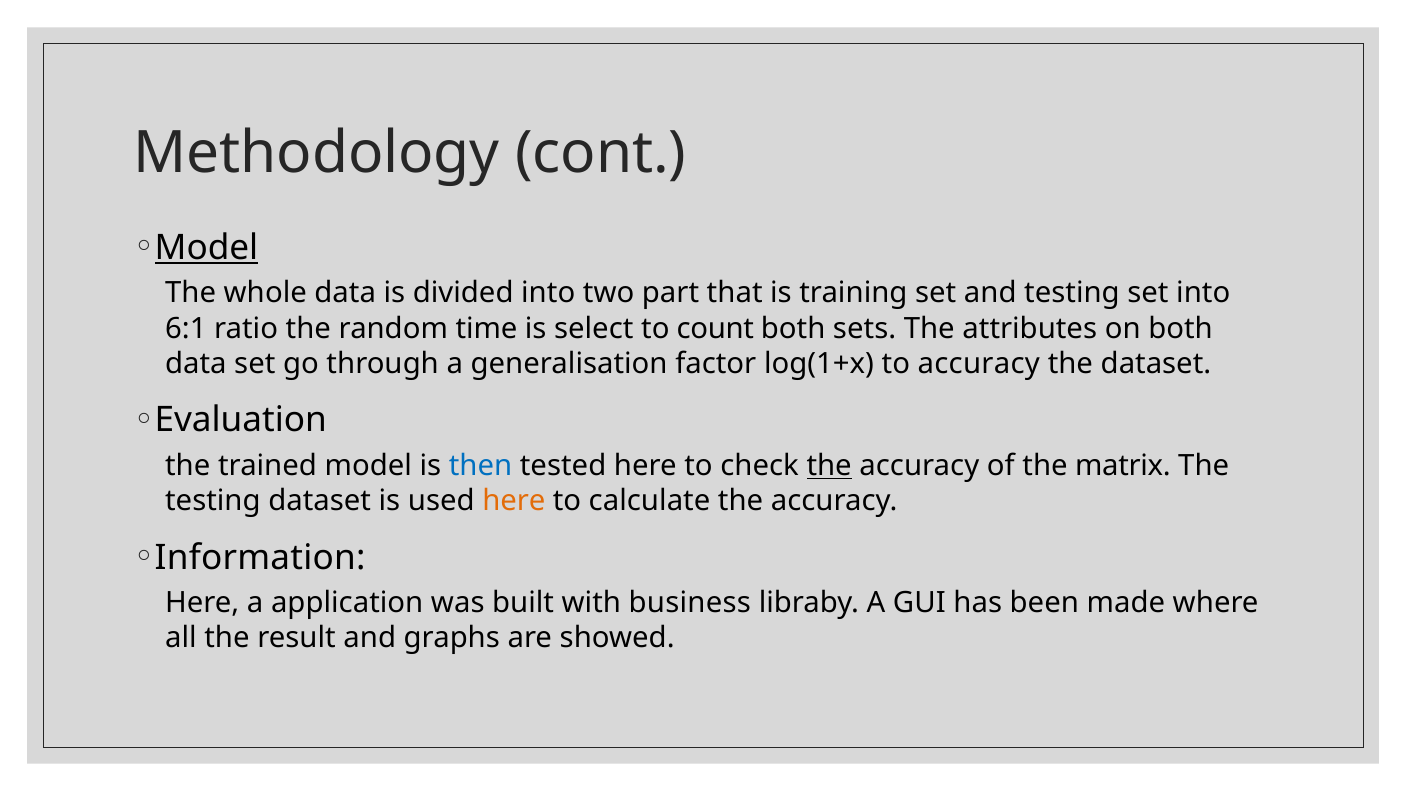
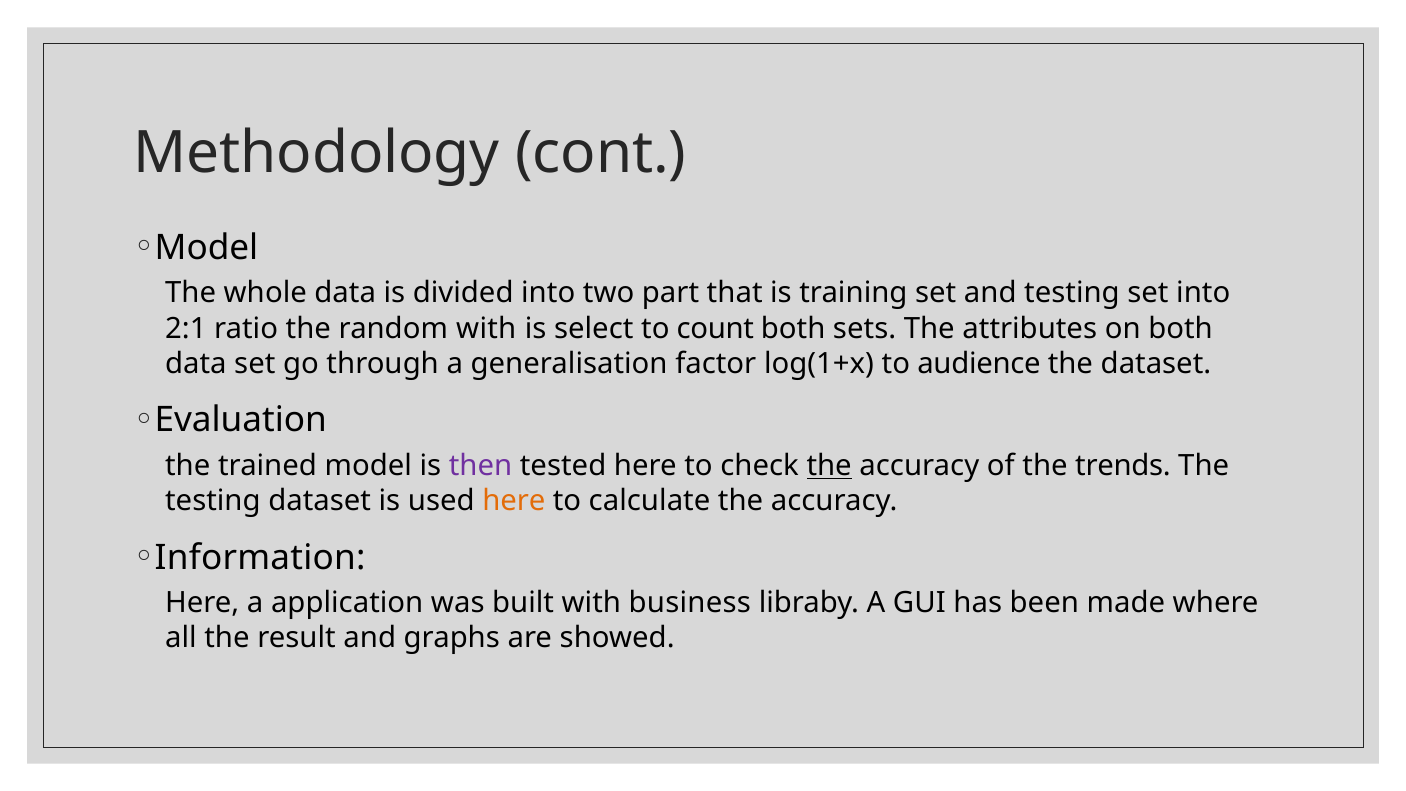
Model underline: present -> none (206, 248)
6:1: 6:1 -> 2:1 (186, 328)
random time: time -> with (486, 328)
to accuracy: accuracy -> audience (979, 364)
then colour: blue -> purple (481, 466)
matrix: matrix -> trends (1123, 466)
